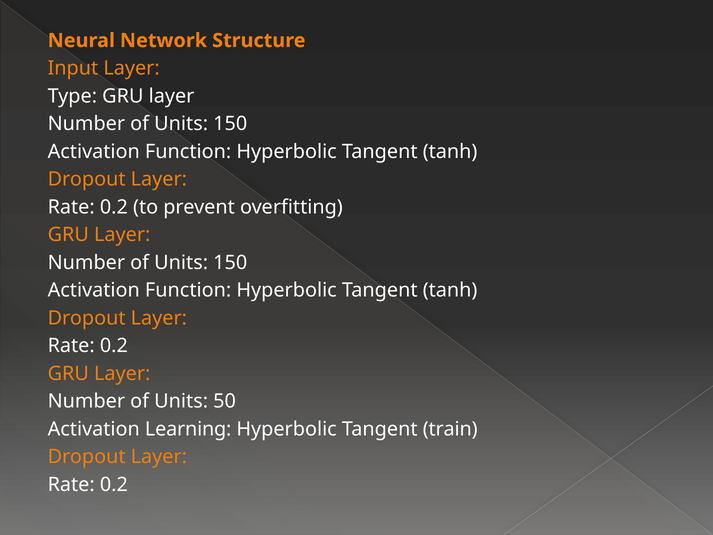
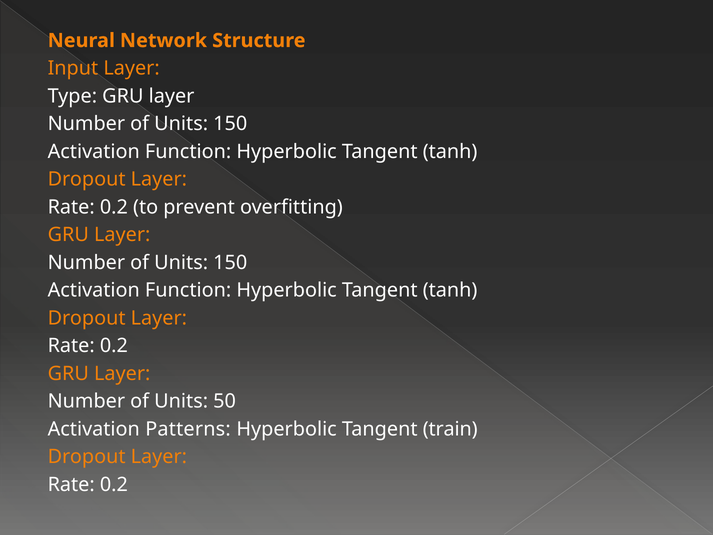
Learning: Learning -> Patterns (188, 429)
